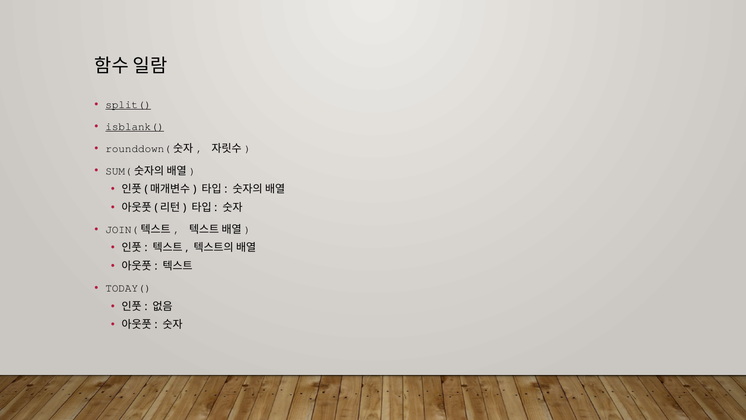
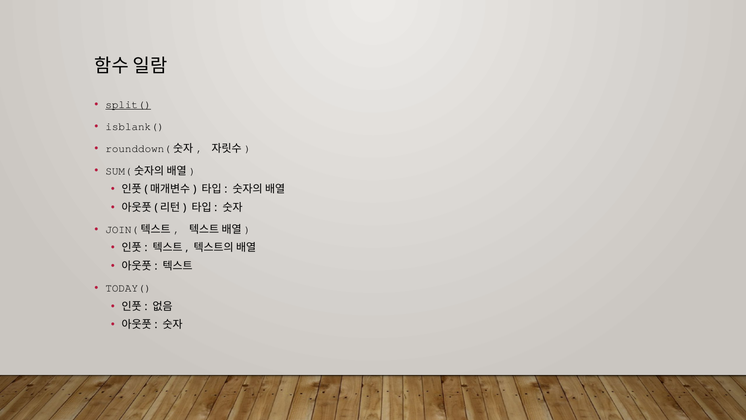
isblank( underline: present -> none (135, 127)
